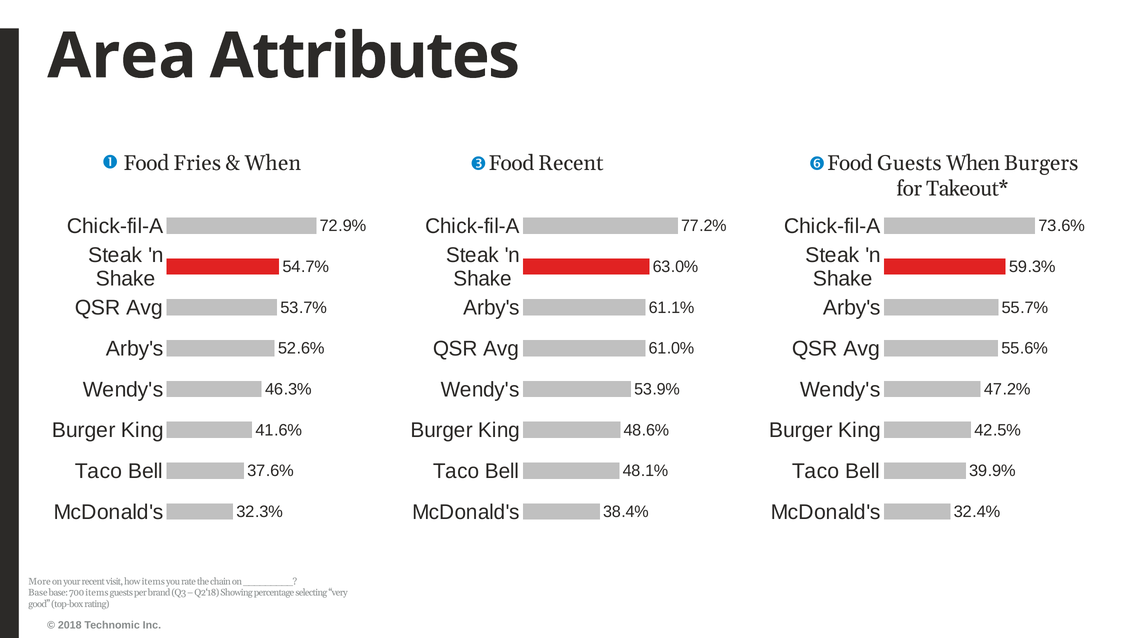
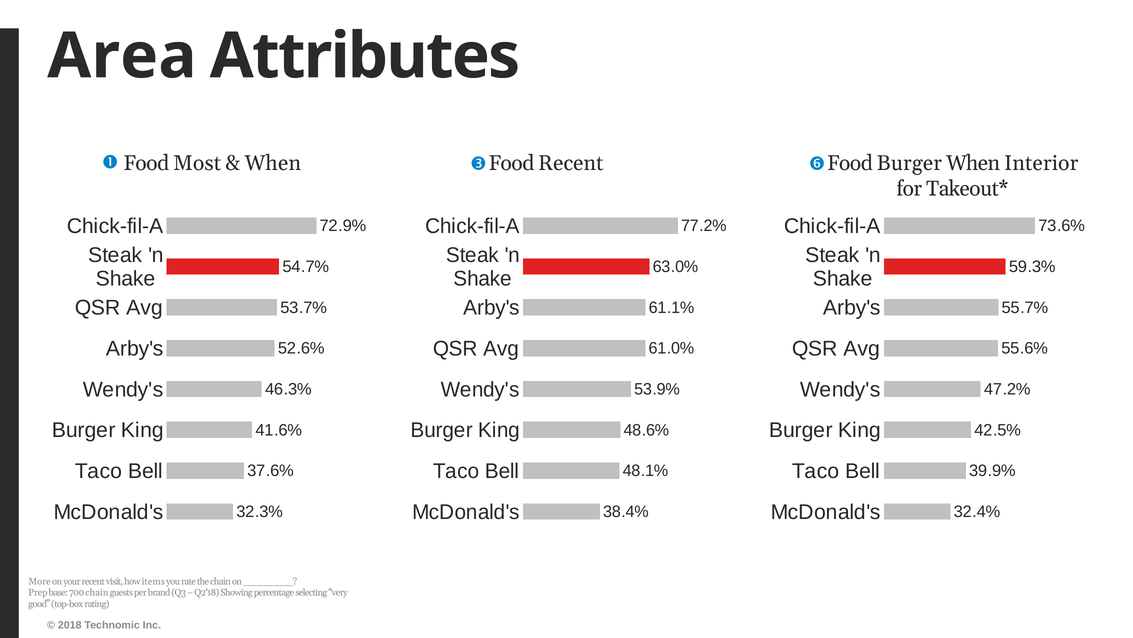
Fries: Fries -> Most (197, 163)
Food Guests: Guests -> Burger (909, 163)
Burgers: Burgers -> Interior (1041, 163)
Base: Base -> Prep (38, 592)
700 items: items -> chain (97, 592)
